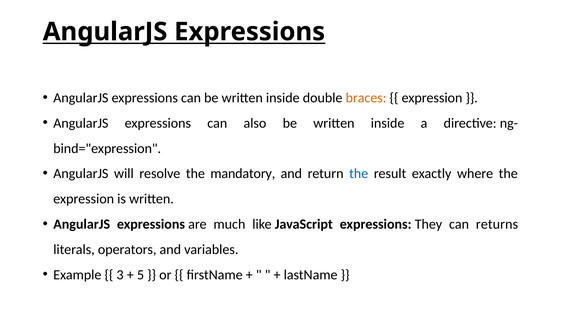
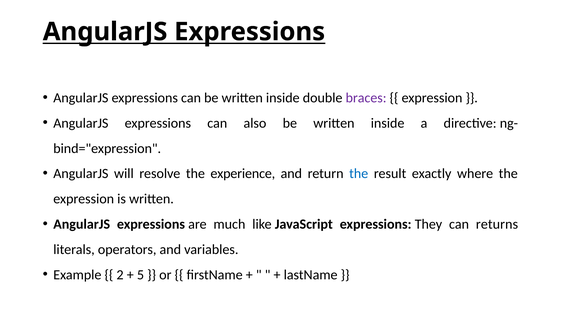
braces colour: orange -> purple (366, 98)
mandatory: mandatory -> experience (243, 173)
3: 3 -> 2 (120, 274)
